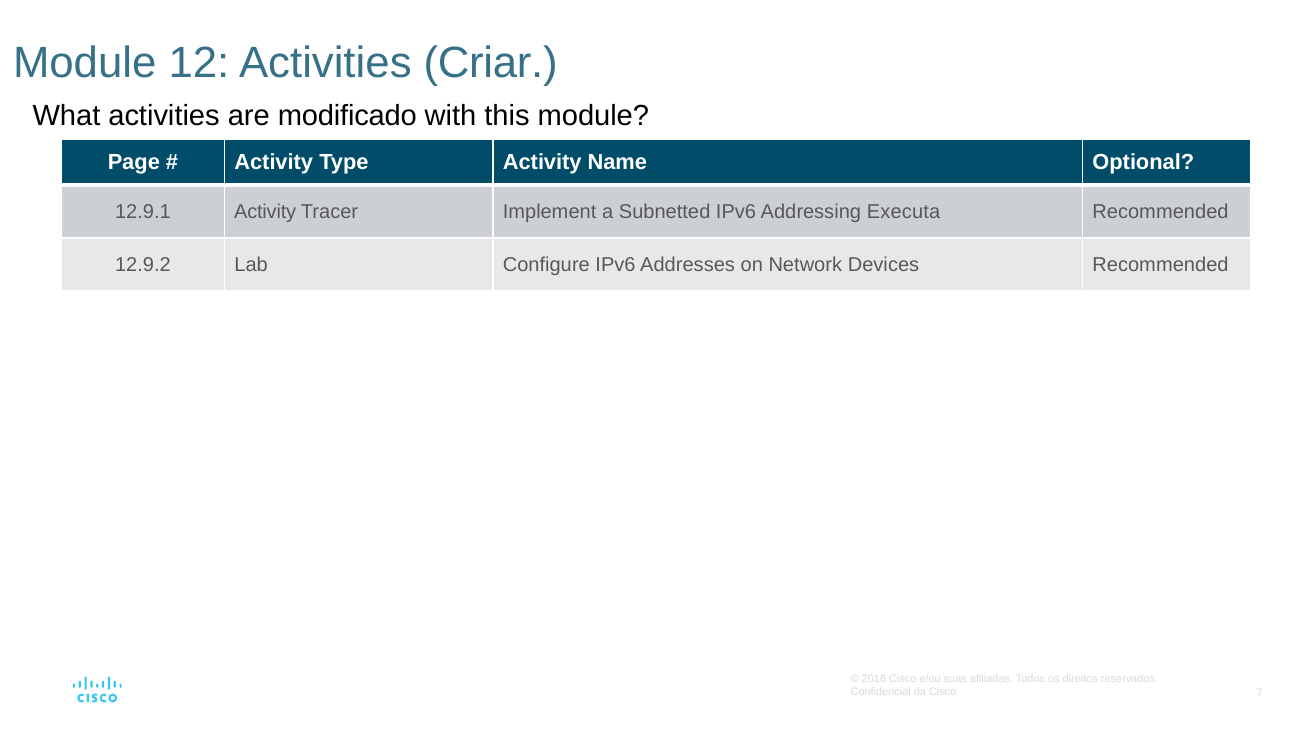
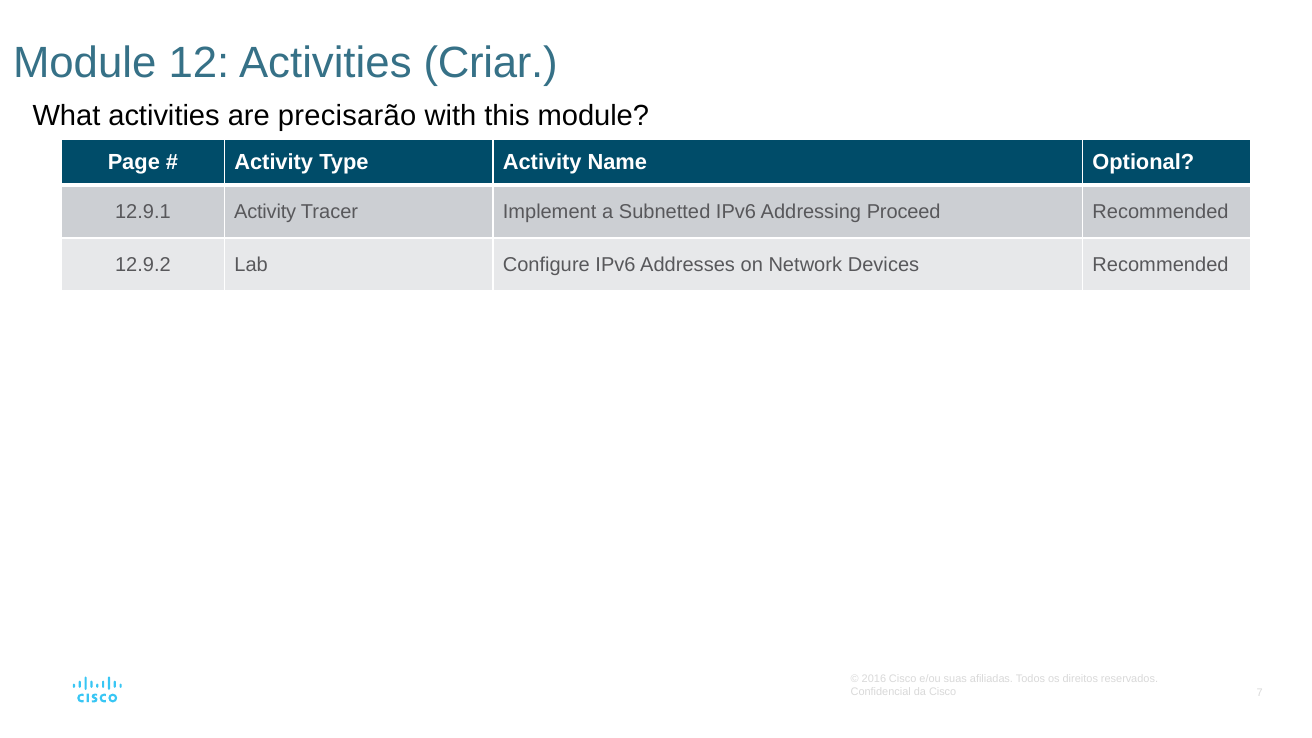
modificado: modificado -> precisarão (347, 116)
Executa: Executa -> Proceed (904, 212)
